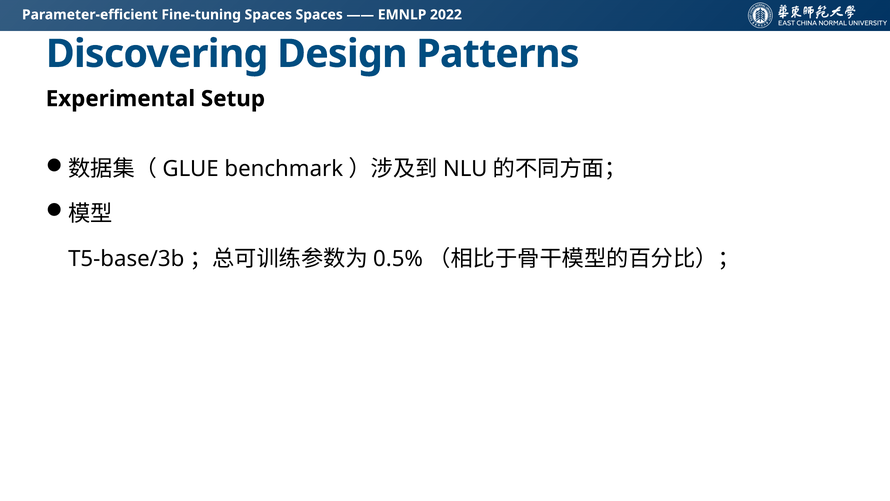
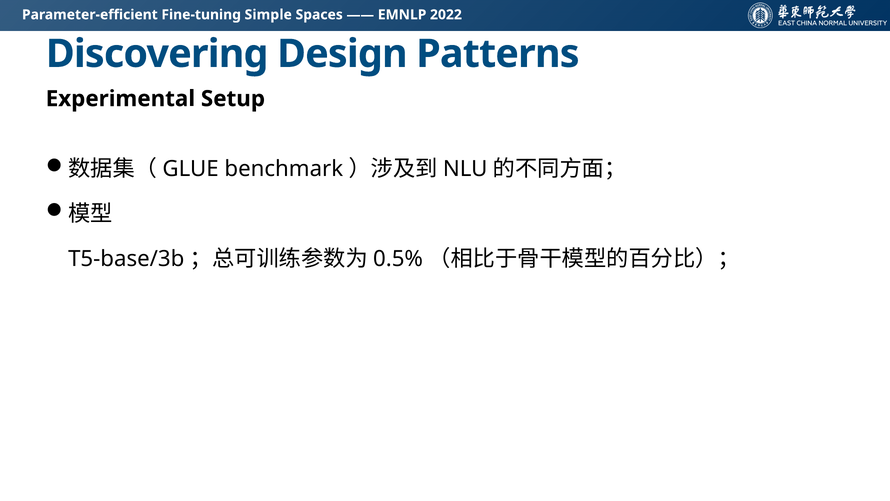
Spaces: Spaces -> Simple (268, 15)
